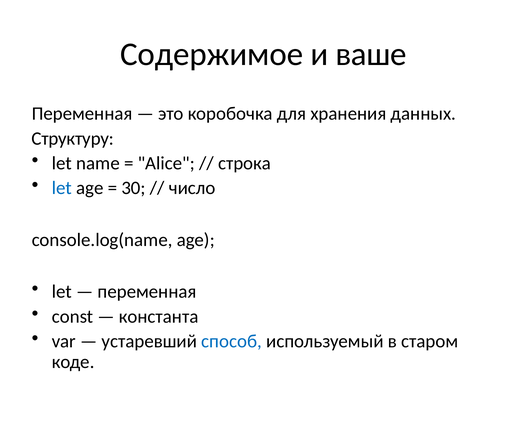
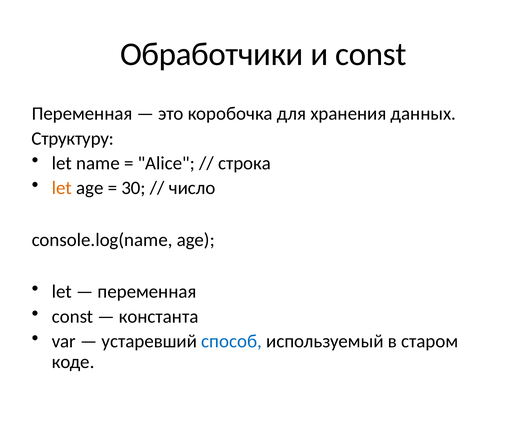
Содержимое: Содержимое -> Обработчики (212, 54)
и ваше: ваше -> const (371, 54)
let colour: blue -> orange (62, 188)
